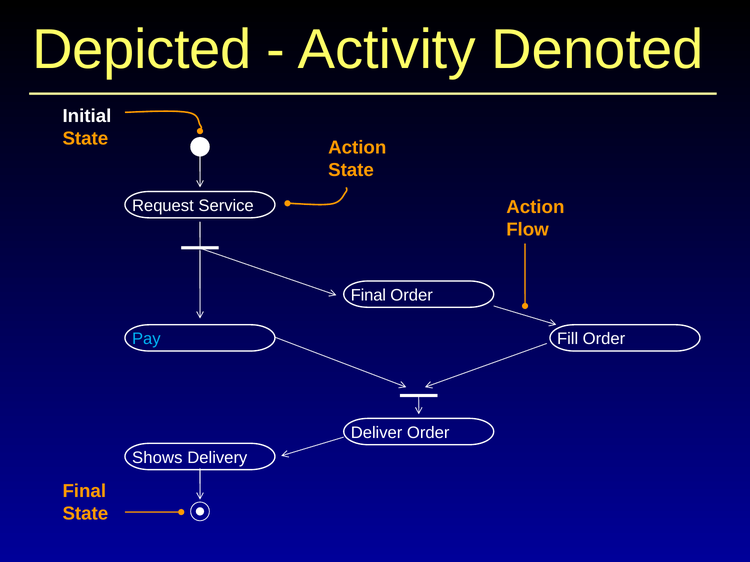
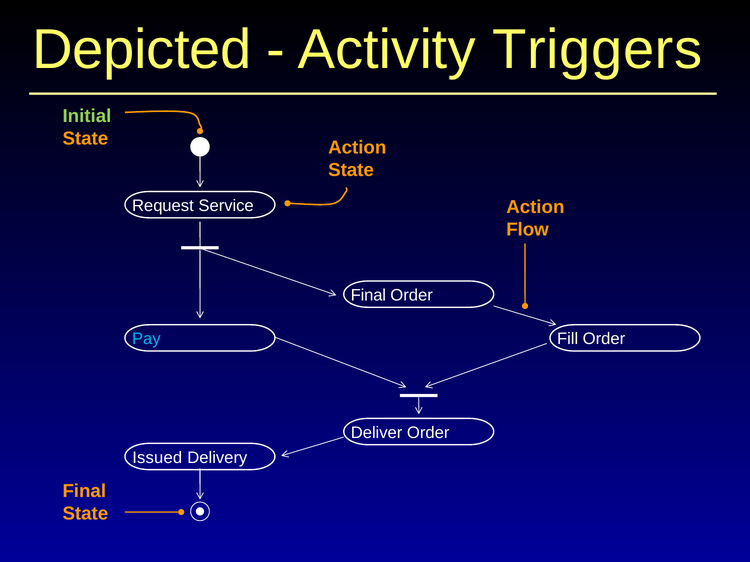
Denoted: Denoted -> Triggers (597, 50)
Initial colour: white -> light green (87, 116)
Shows: Shows -> Issued (157, 458)
